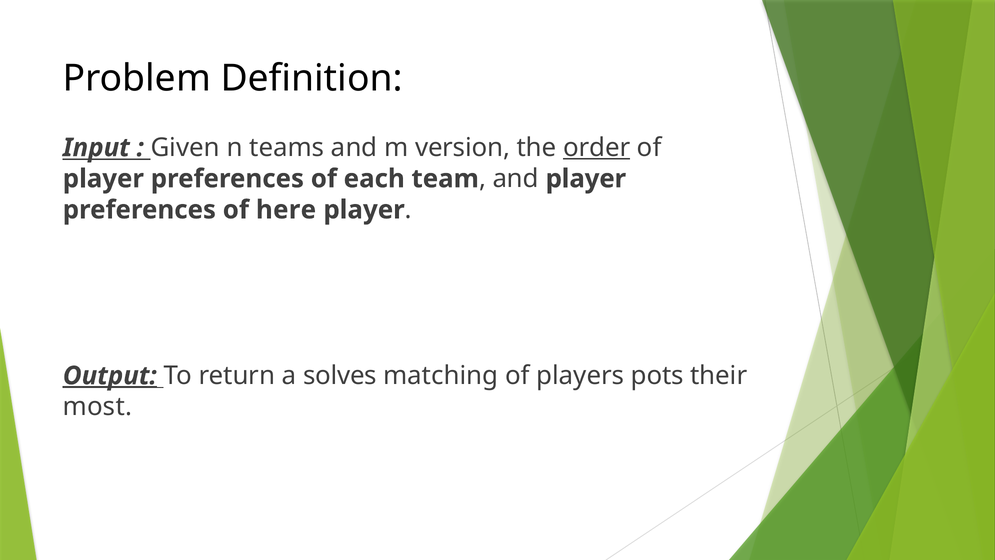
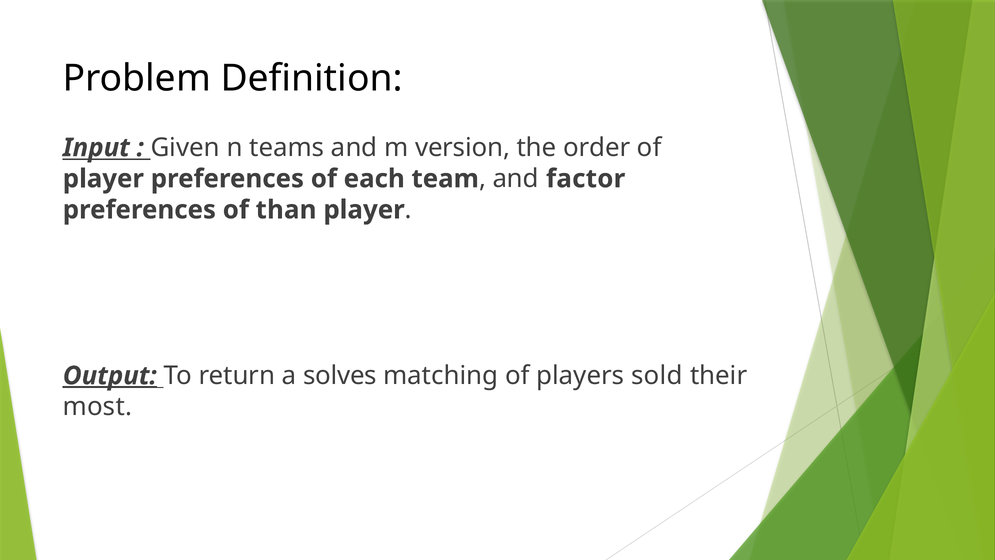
order underline: present -> none (597, 148)
and player: player -> factor (586, 179)
here: here -> than (286, 210)
pots: pots -> sold (657, 376)
